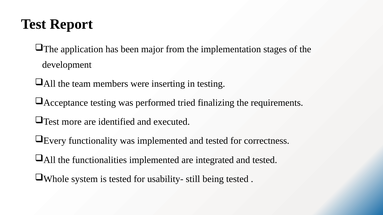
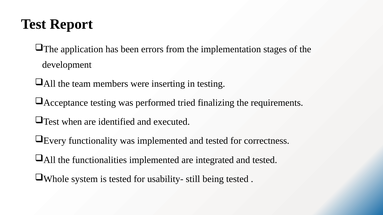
major: major -> errors (152, 49)
more: more -> when (72, 122)
